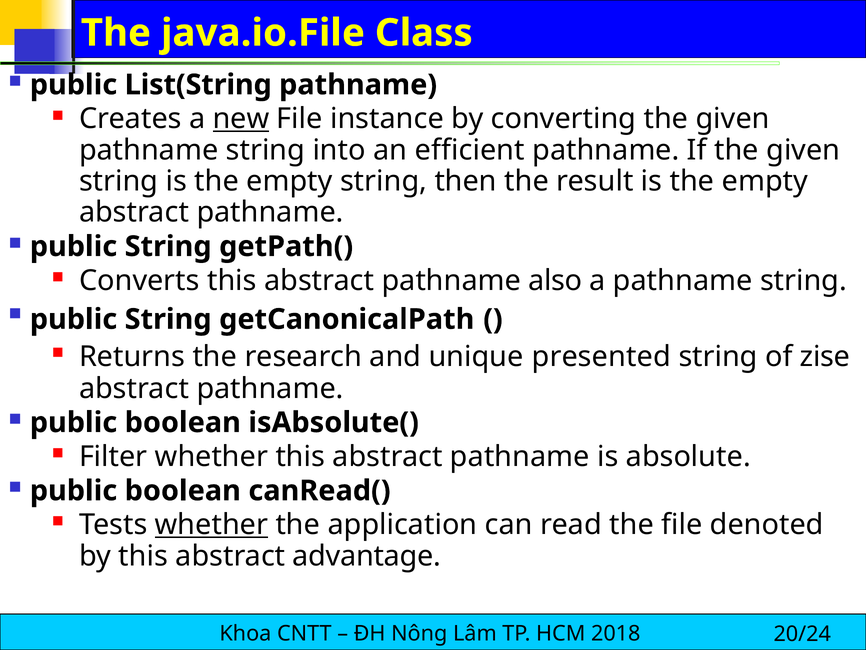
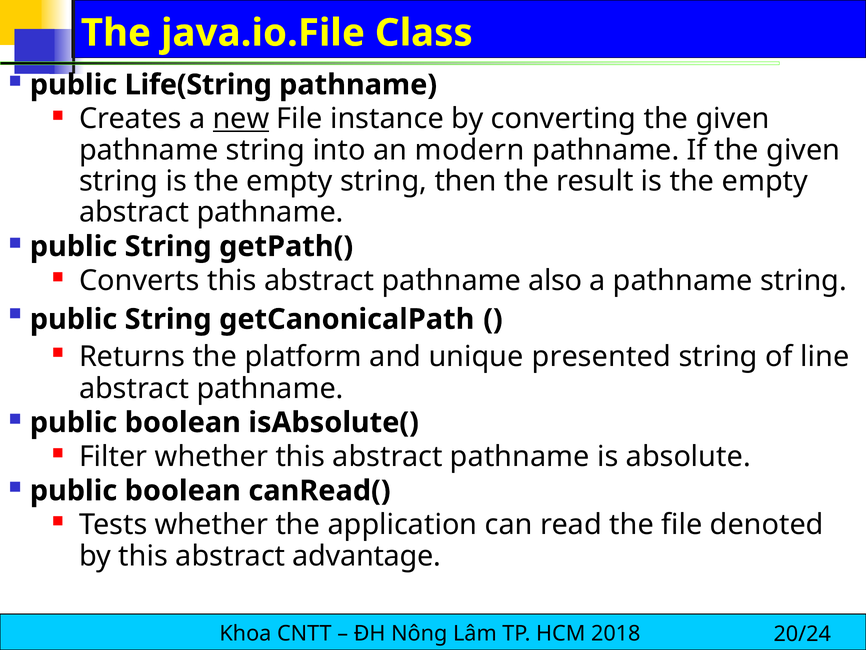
List(String: List(String -> Life(String (198, 85)
efficient: efficient -> modern (470, 150)
research: research -> platform (303, 356)
zise: zise -> line (825, 356)
whether underline: present -> none (211, 524)
